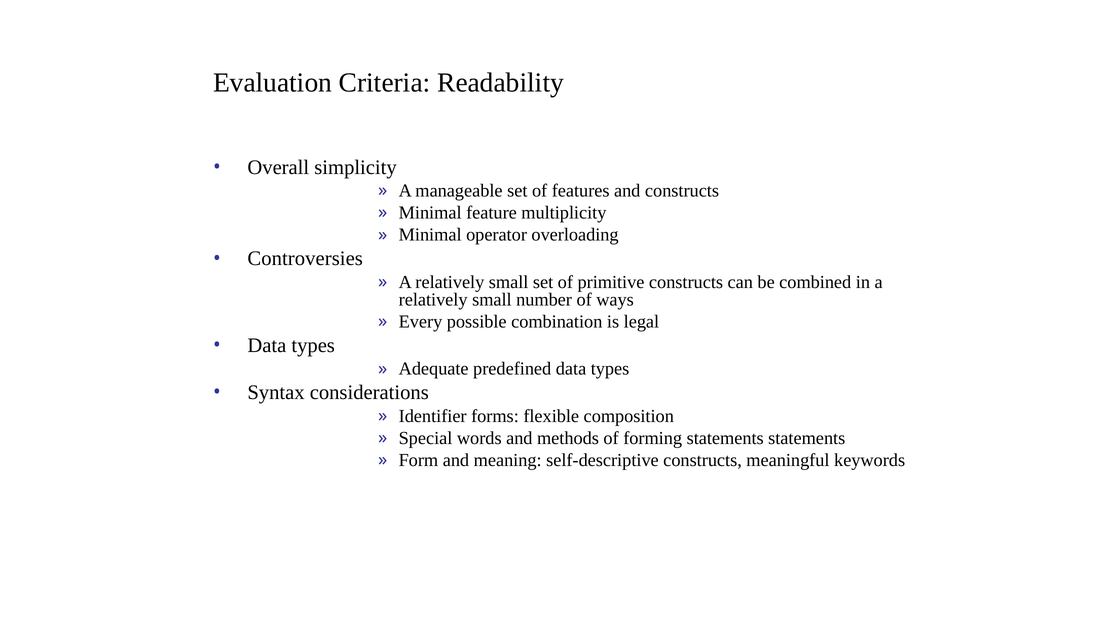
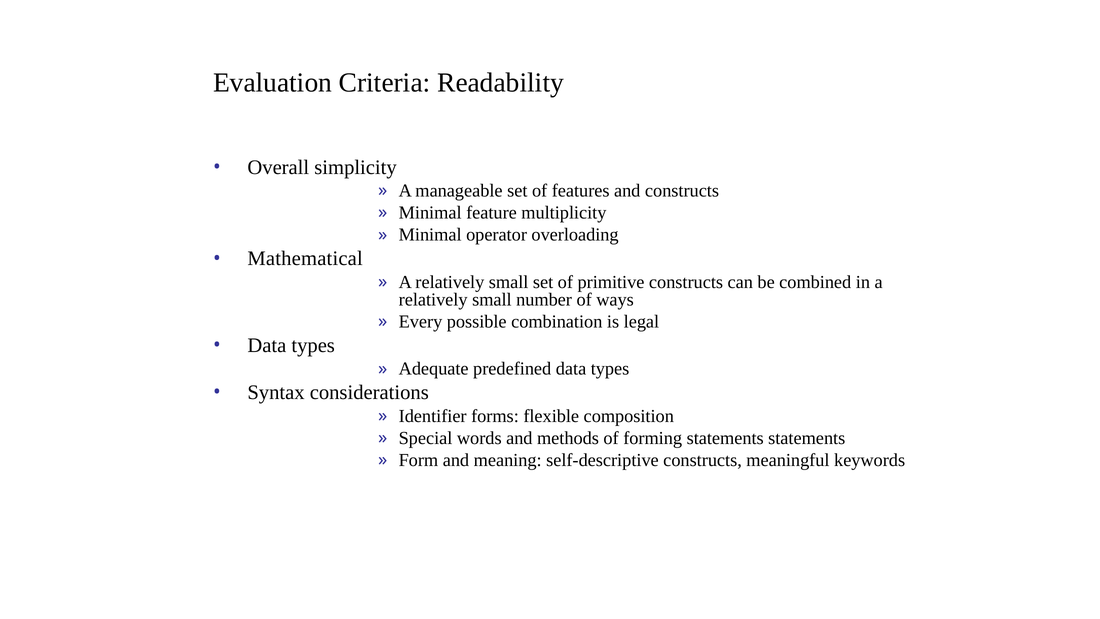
Controversies: Controversies -> Mathematical (305, 259)
